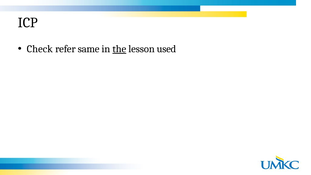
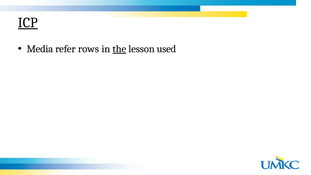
ICP underline: none -> present (28, 23)
Check: Check -> Media (40, 49)
same: same -> rows (89, 49)
